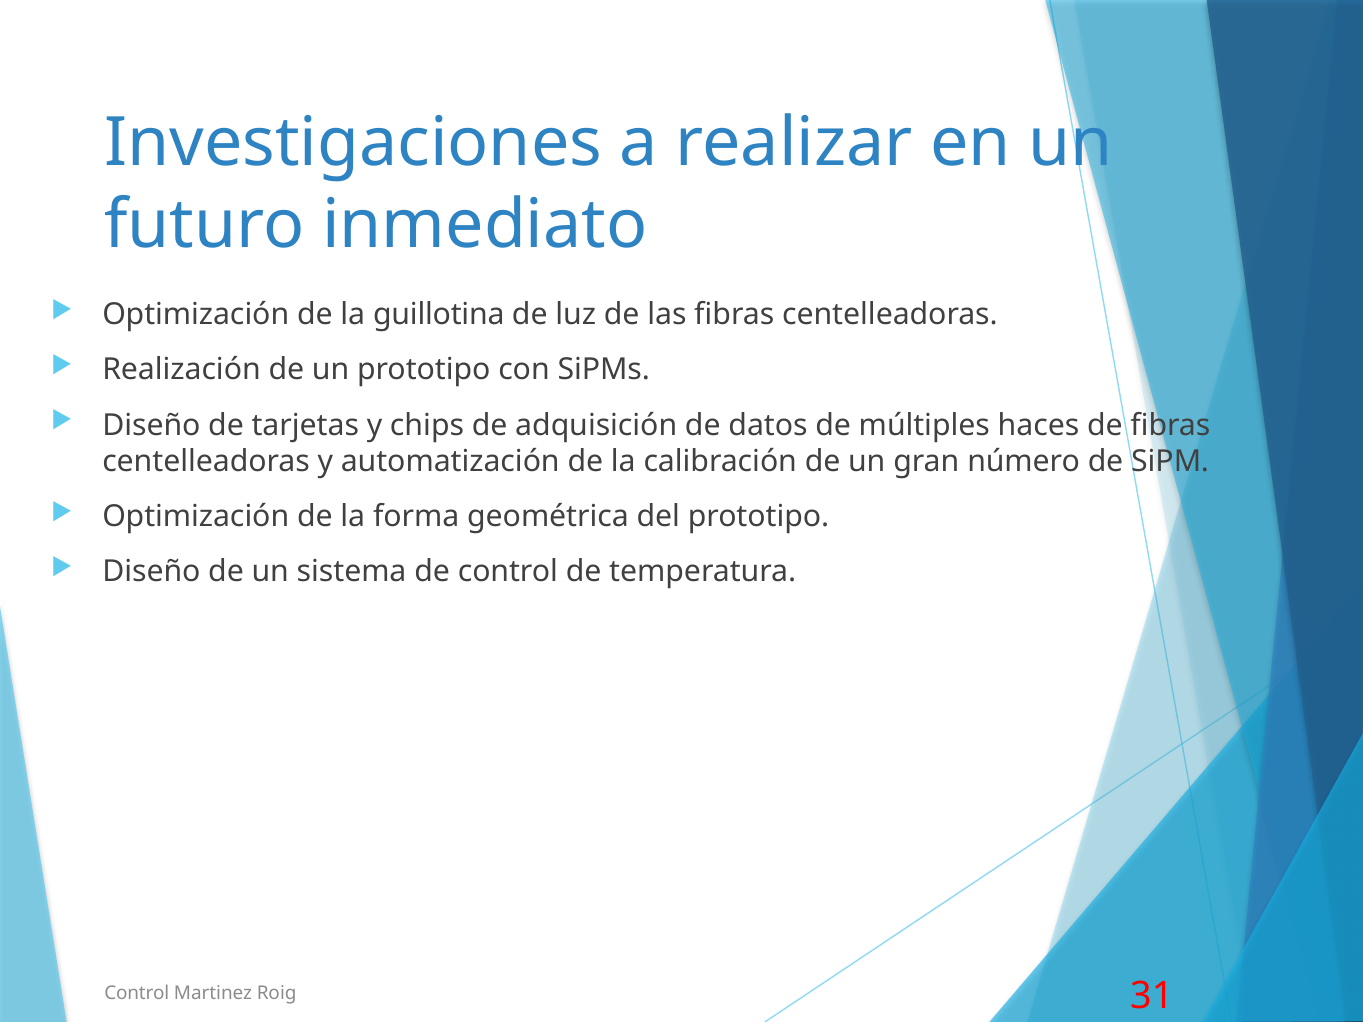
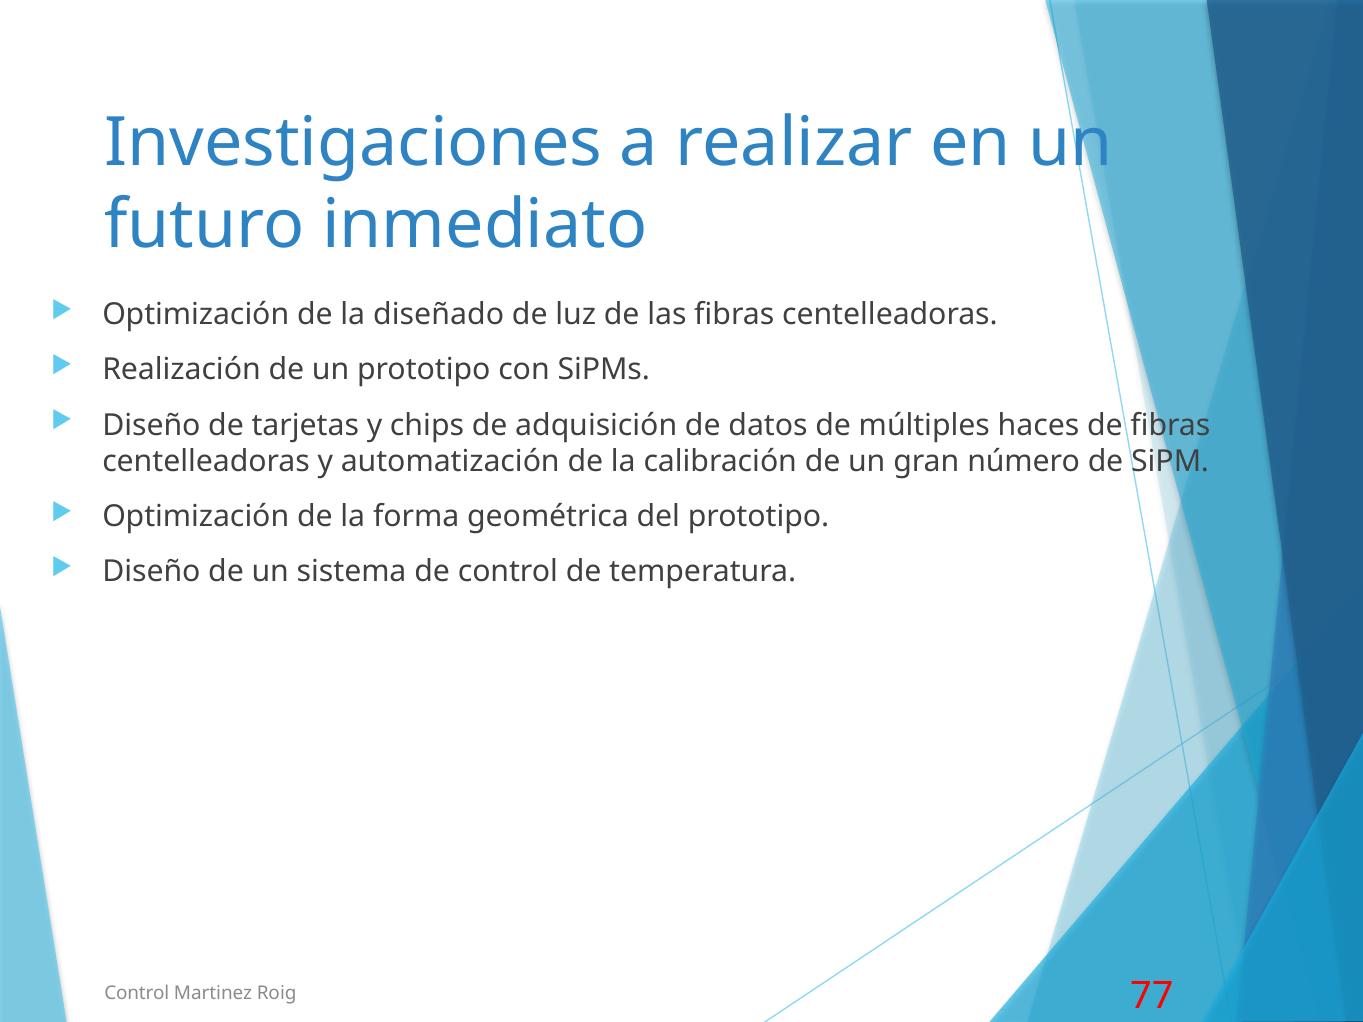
guillotina: guillotina -> diseñado (439, 315)
31: 31 -> 77 (1152, 996)
